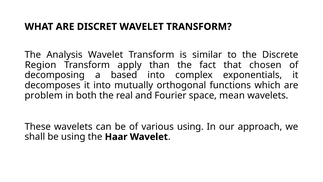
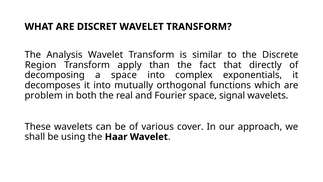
chosen: chosen -> directly (265, 65)
a based: based -> space (124, 75)
mean: mean -> signal (232, 95)
various using: using -> cover (190, 126)
